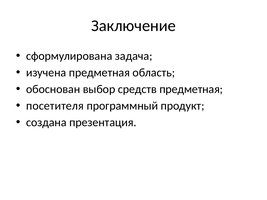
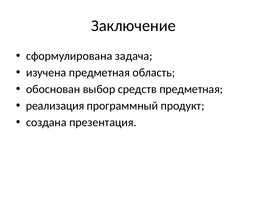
посетителя: посетителя -> реализация (55, 106)
